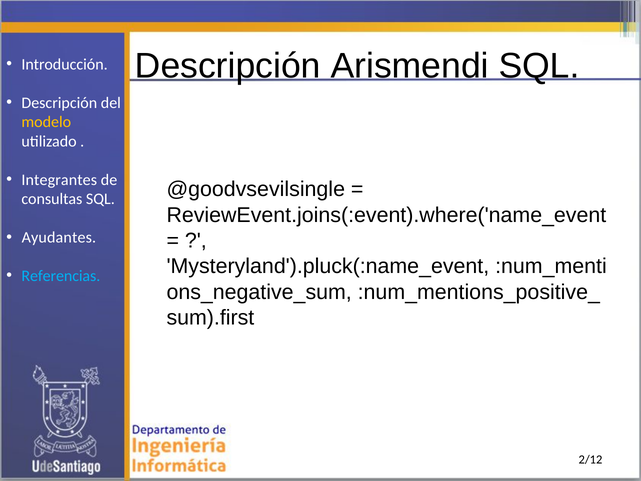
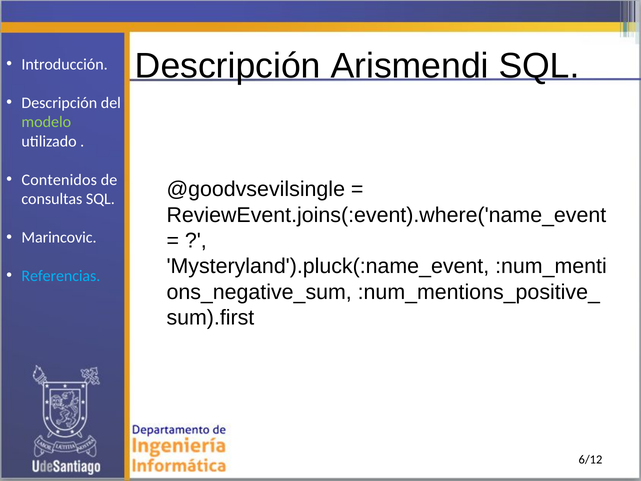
modelo colour: yellow -> light green (46, 122)
Integrantes: Integrantes -> Contenidos (59, 180)
Ayudantes: Ayudantes -> Marincovic (59, 237)
2/12: 2/12 -> 6/12 (590, 459)
